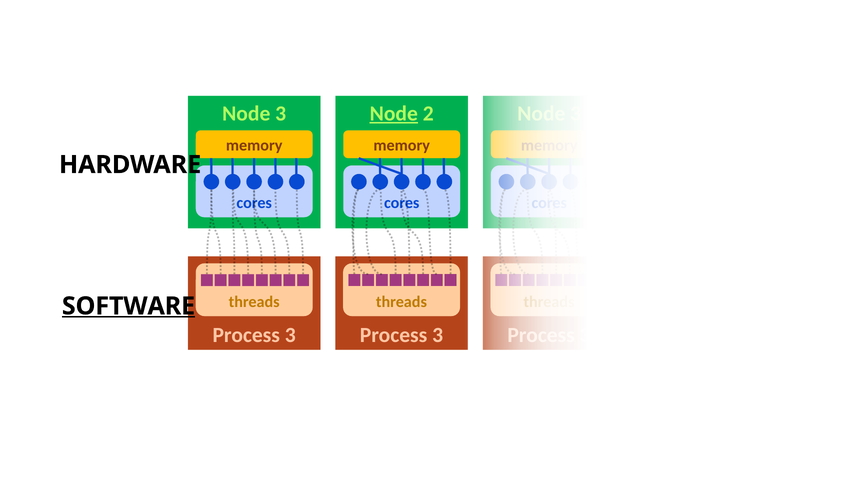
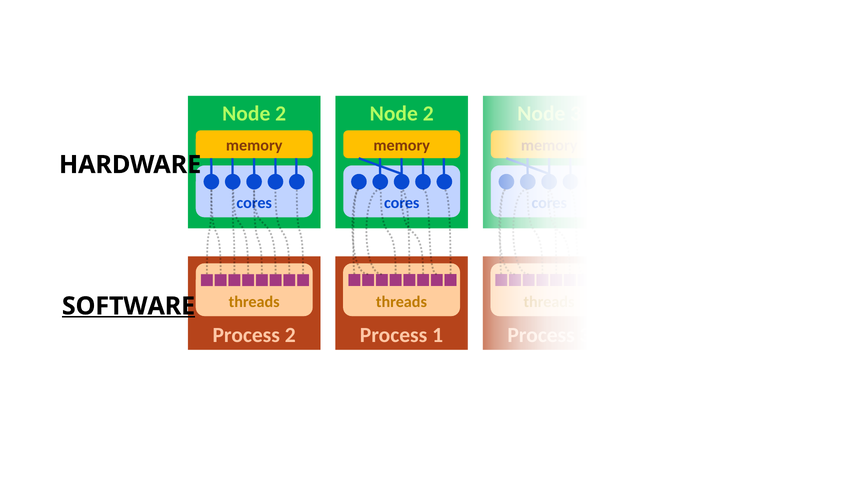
3: 3 -> 2 (281, 113)
Node underline: present -> none (394, 113)
3: 3 -> 2 (290, 335)
3: 3 -> 1 (438, 335)
